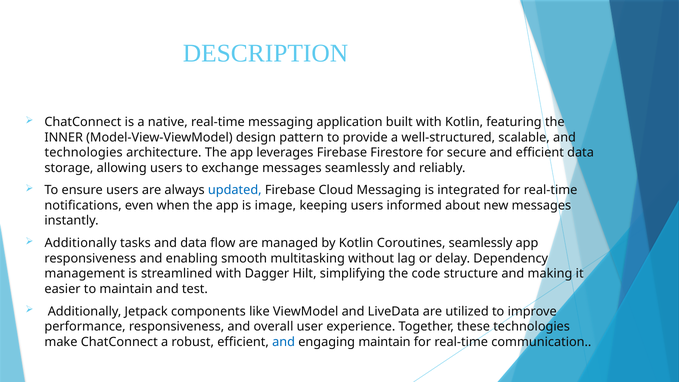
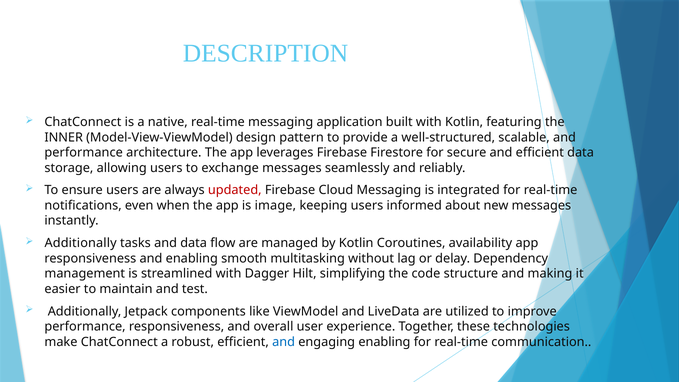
technologies: technologies -> performance (84, 153)
updated colour: blue -> red (235, 190)
Coroutines seamlessly: seamlessly -> availability (480, 243)
engaging maintain: maintain -> enabling (384, 342)
